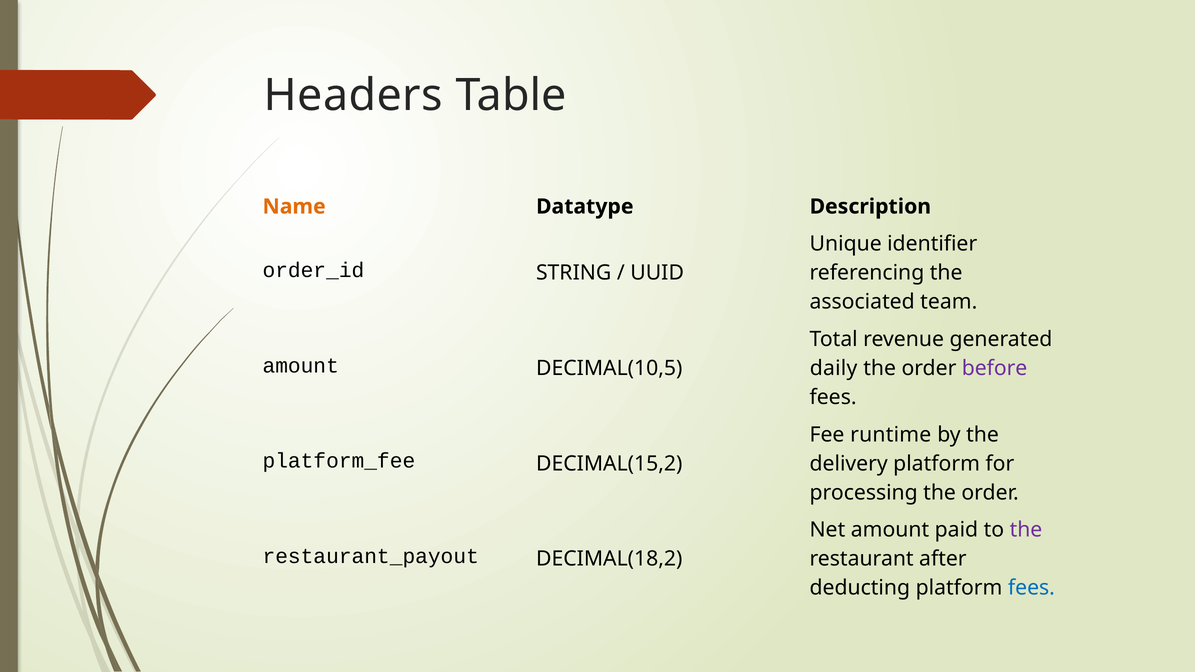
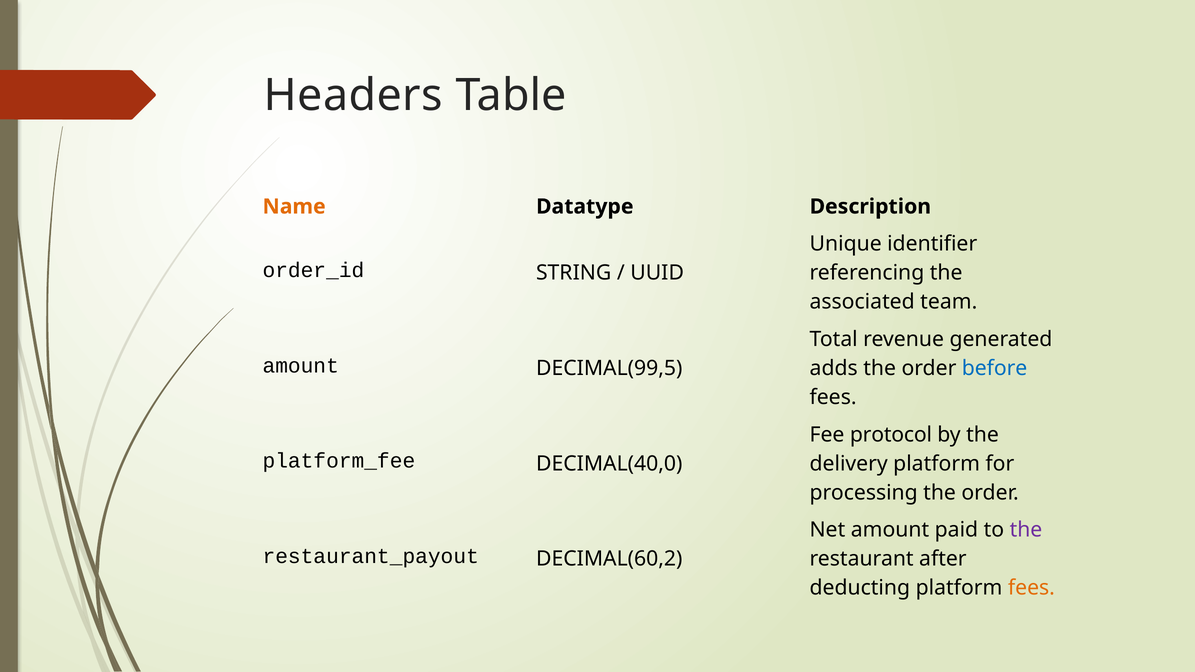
DECIMAL(10,5: DECIMAL(10,5 -> DECIMAL(99,5 (609, 368)
daily: daily -> adds (834, 368)
before colour: purple -> blue (995, 368)
runtime: runtime -> protocol (891, 435)
DECIMAL(15,2: DECIMAL(15,2 -> DECIMAL(40,0 (609, 464)
DECIMAL(18,2: DECIMAL(18,2 -> DECIMAL(60,2 (609, 559)
fees colour: blue -> orange (1031, 588)
